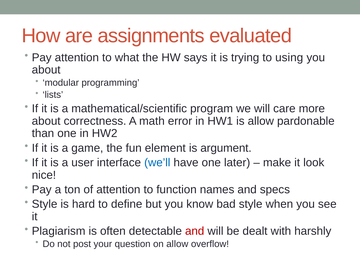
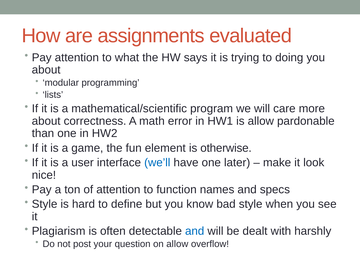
using: using -> doing (289, 58)
argument: argument -> otherwise (226, 148)
and colour: red -> blue (195, 231)
